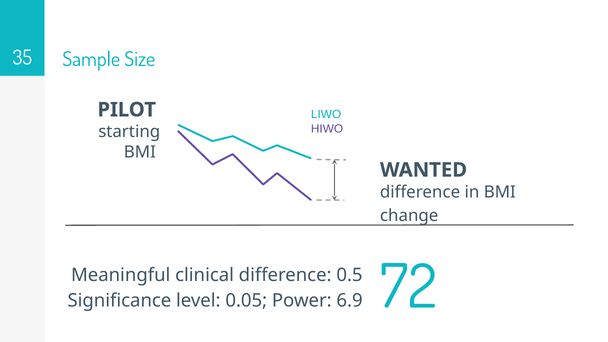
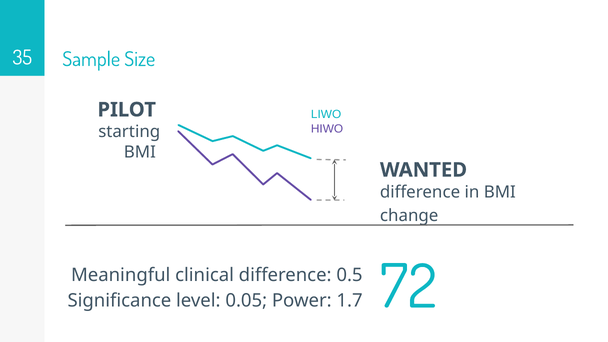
6.9: 6.9 -> 1.7 (350, 301)
